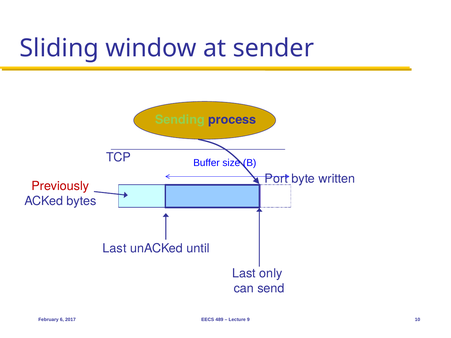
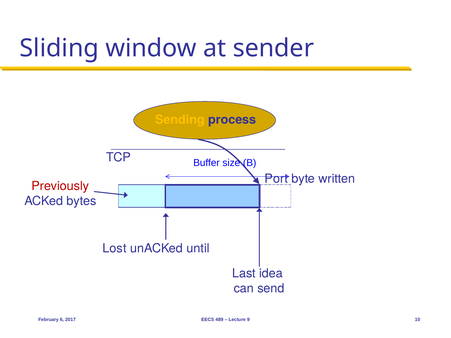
Sending colour: light green -> yellow (180, 120)
Last: Last -> Lost (114, 249)
only: only -> idea (271, 274)
